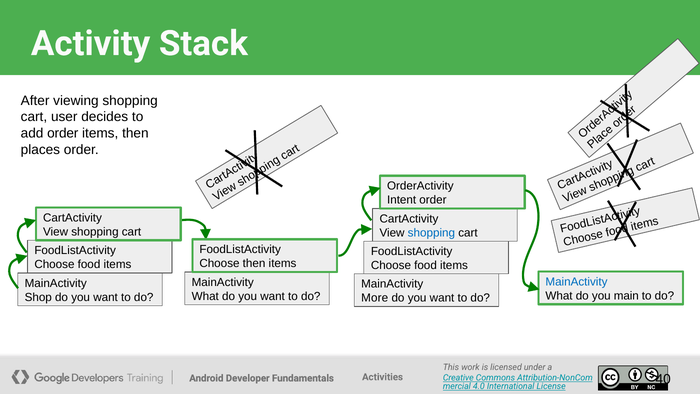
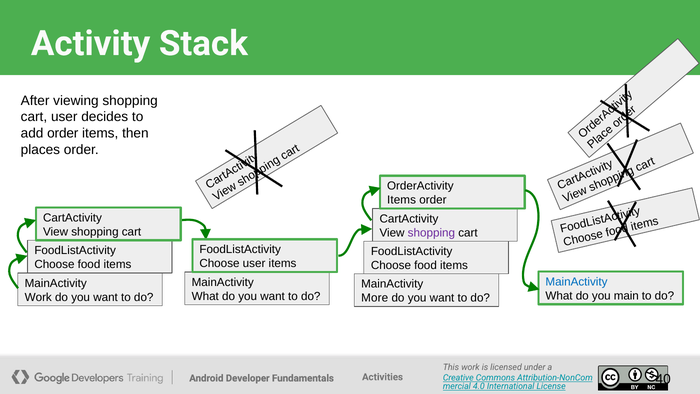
Intent: Intent -> Items (402, 200)
shopping colour: blue -> purple (431, 233)
Choose then: then -> user (254, 263)
Shop: Shop -> Work (38, 297)
